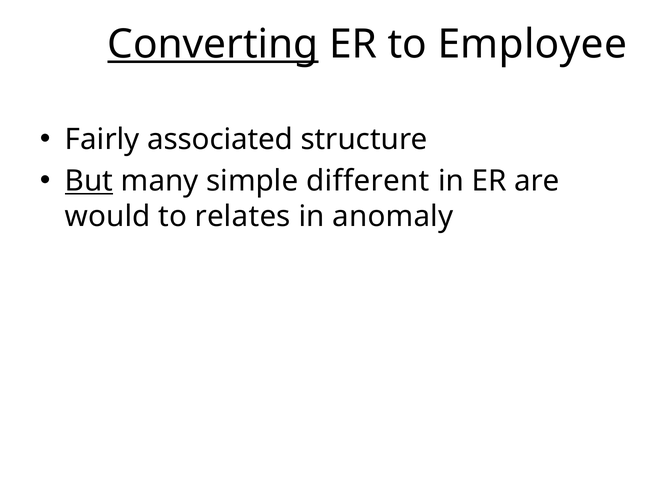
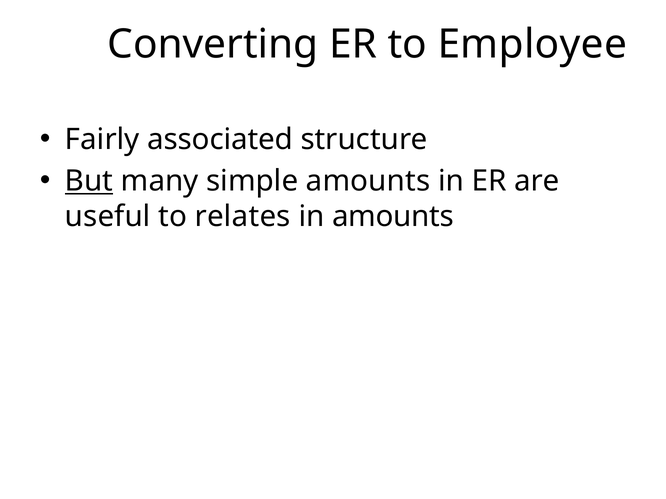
Converting underline: present -> none (213, 44)
simple different: different -> amounts (368, 181)
would: would -> useful (108, 217)
in anomaly: anomaly -> amounts (393, 217)
